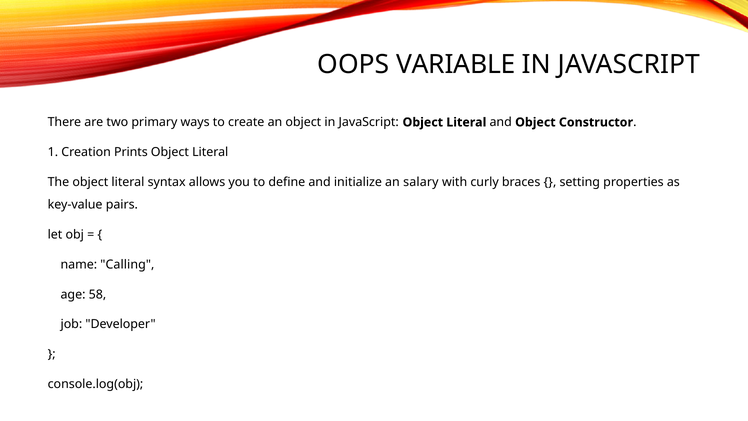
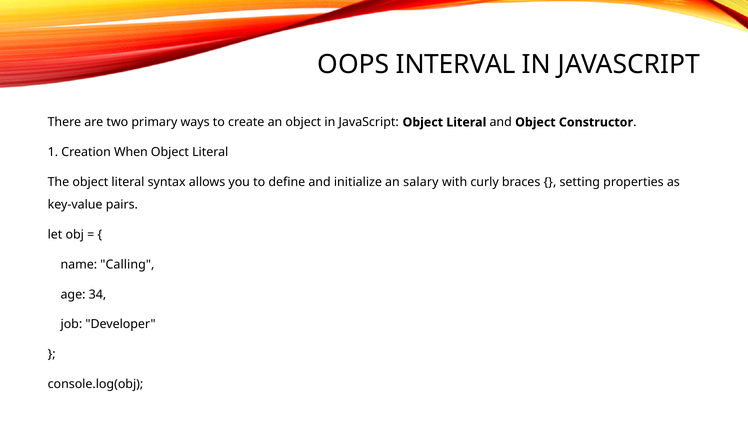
VARIABLE: VARIABLE -> INTERVAL (456, 64)
Prints: Prints -> When (131, 152)
58: 58 -> 34 (97, 294)
